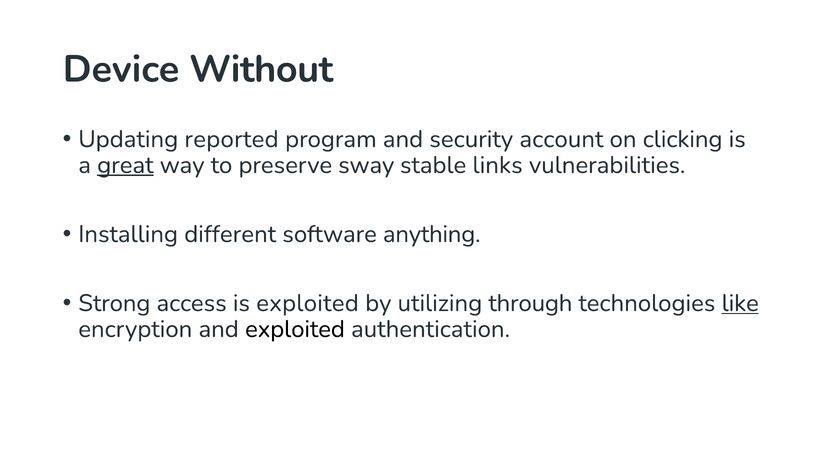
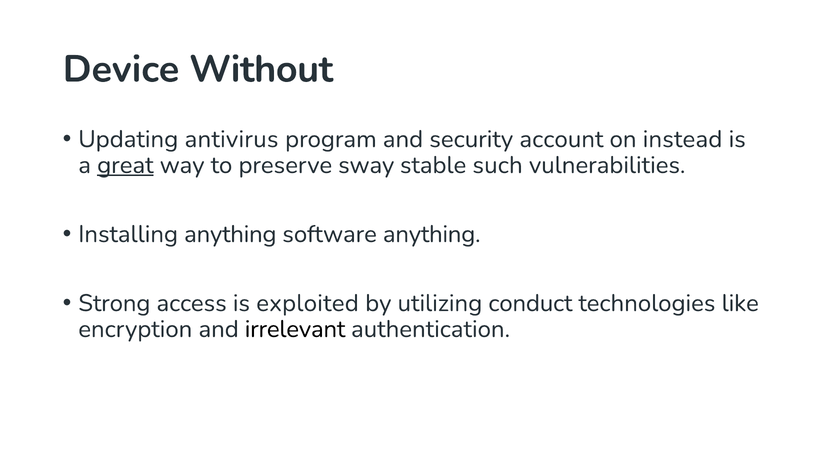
reported: reported -> antivirus (232, 139)
clicking: clicking -> instead (683, 139)
links: links -> such (498, 165)
Installing different: different -> anything (230, 234)
through: through -> conduct (530, 303)
like underline: present -> none (740, 303)
and exploited: exploited -> irrelevant (295, 329)
